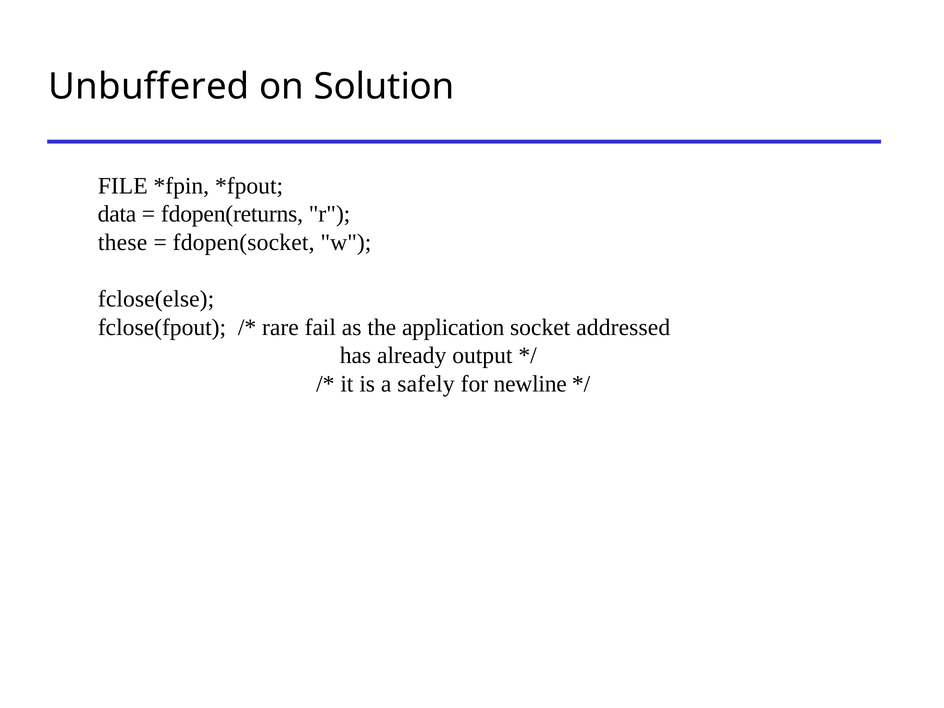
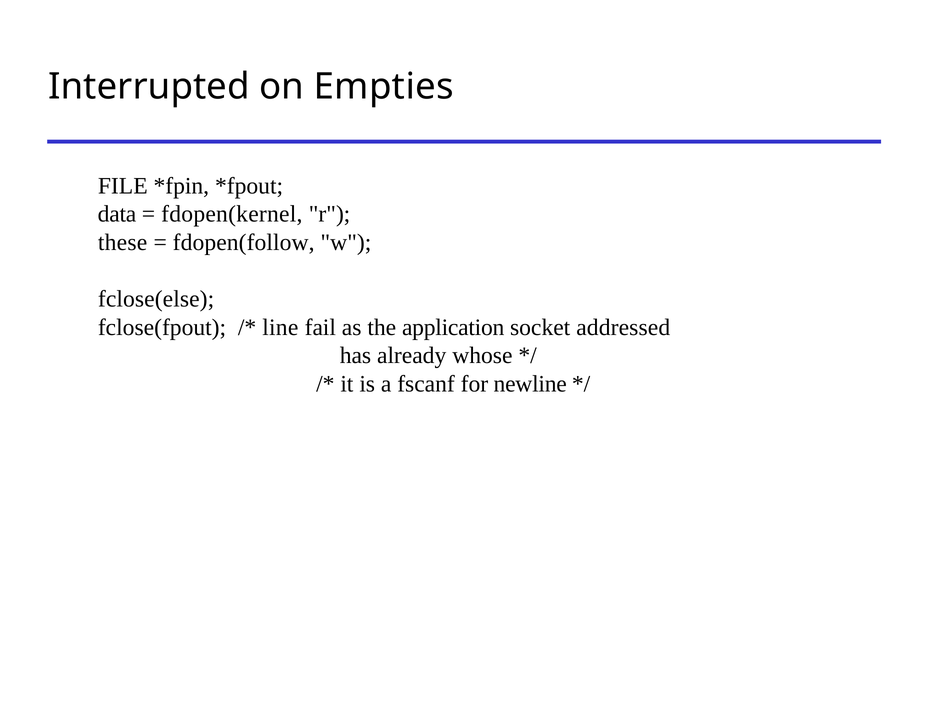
Unbuffered: Unbuffered -> Interrupted (149, 87)
Solution: Solution -> Empties (384, 87)
fdopen(returns: fdopen(returns -> fdopen(kernel (232, 214)
fdopen(socket: fdopen(socket -> fdopen(follow (244, 242)
rare: rare -> line (280, 327)
output: output -> whose (482, 356)
safely: safely -> fscanf (426, 384)
